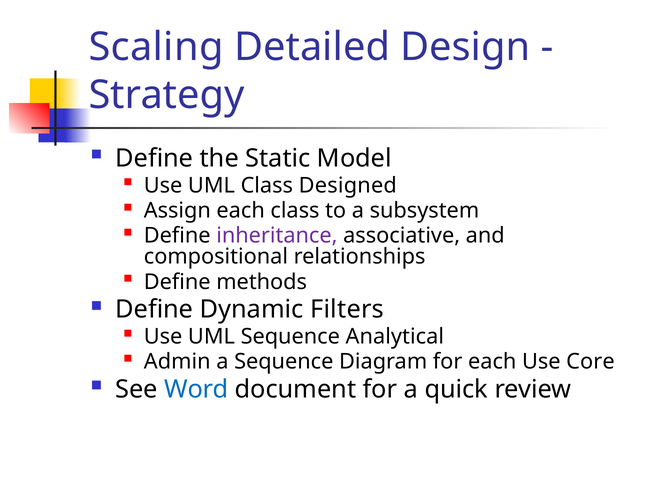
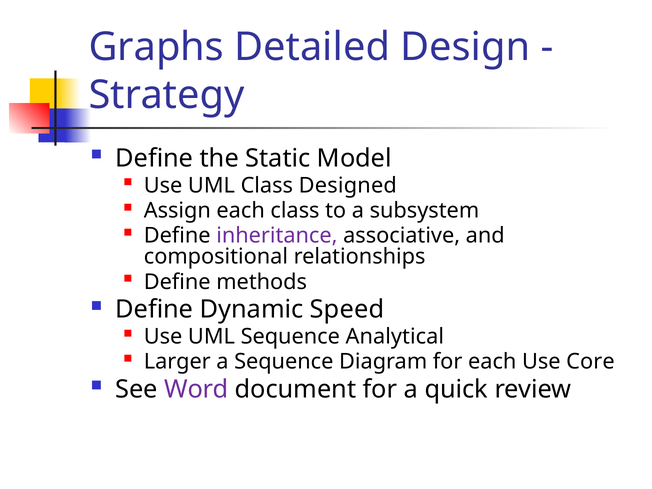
Scaling: Scaling -> Graphs (156, 47)
Filters: Filters -> Speed (347, 309)
Admin: Admin -> Larger (177, 362)
Word colour: blue -> purple (196, 389)
